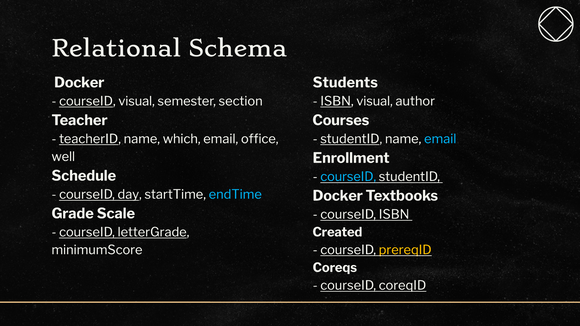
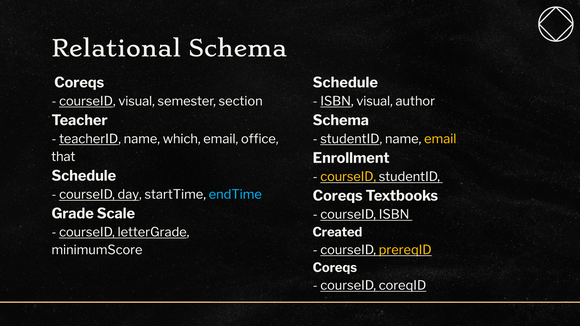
Docker: Docker -> Coreqs (79, 83)
Students: Students -> Schedule (345, 83)
Courses: Courses -> Schema (341, 120)
email colour: light blue -> yellow (440, 139)
well: well -> that (63, 157)
courseID colour: light blue -> yellow (348, 177)
Docker: Docker -> Coreqs (338, 196)
